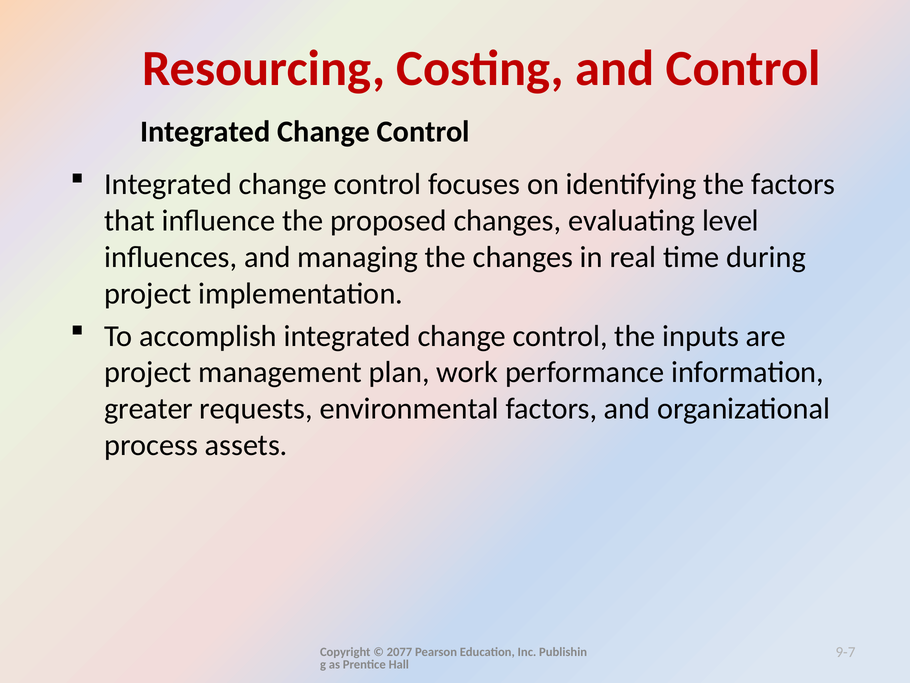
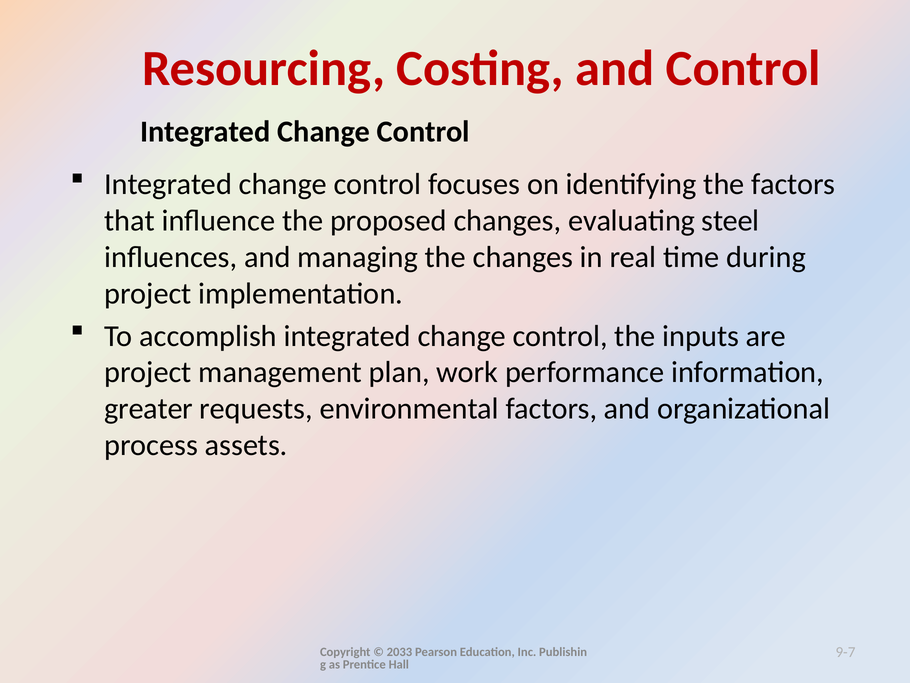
level: level -> steel (730, 221)
2077: 2077 -> 2033 (399, 652)
